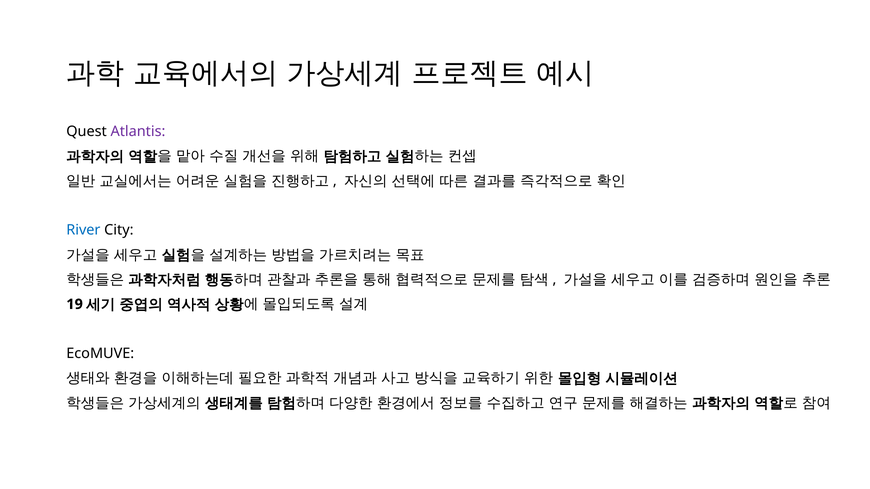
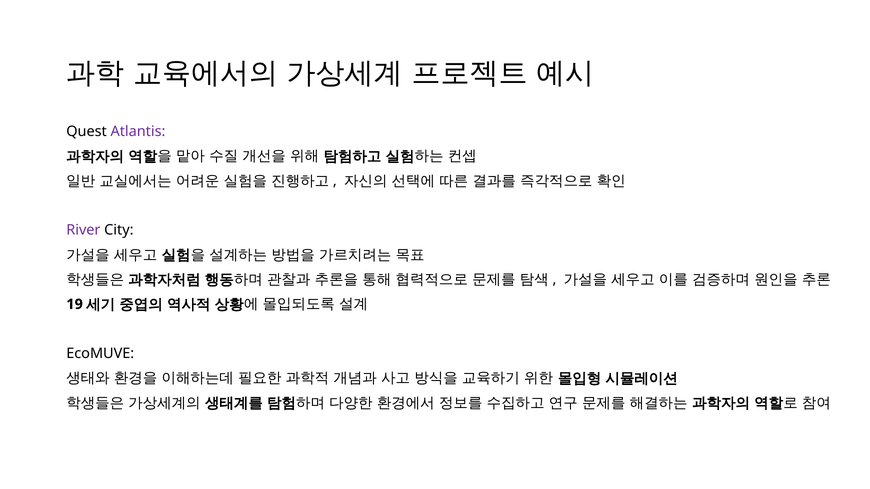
River colour: blue -> purple (83, 230)
